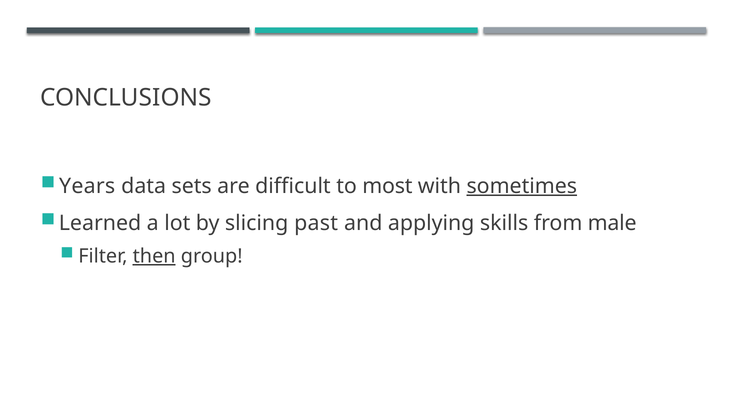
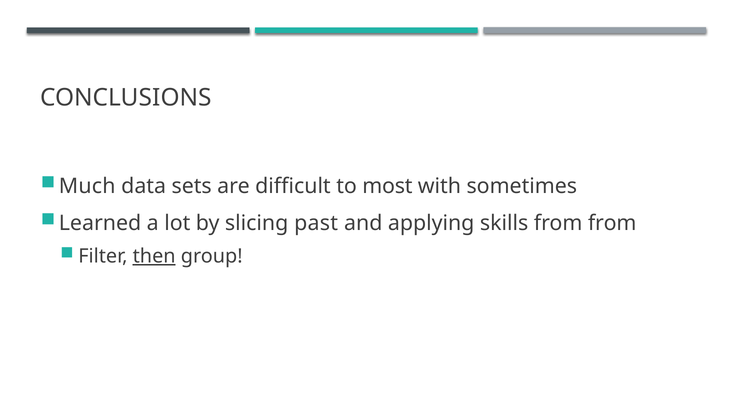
Years: Years -> Much (87, 186)
sometimes underline: present -> none (522, 186)
from male: male -> from (612, 223)
